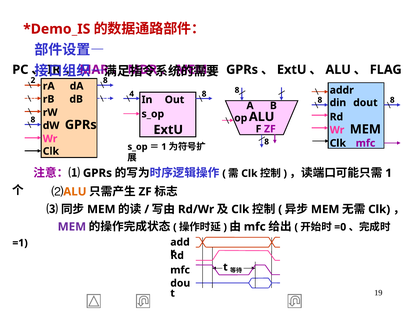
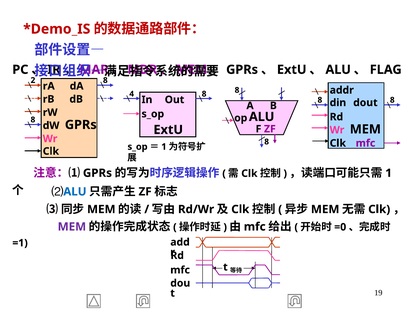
ALU colour: orange -> blue (75, 192)
